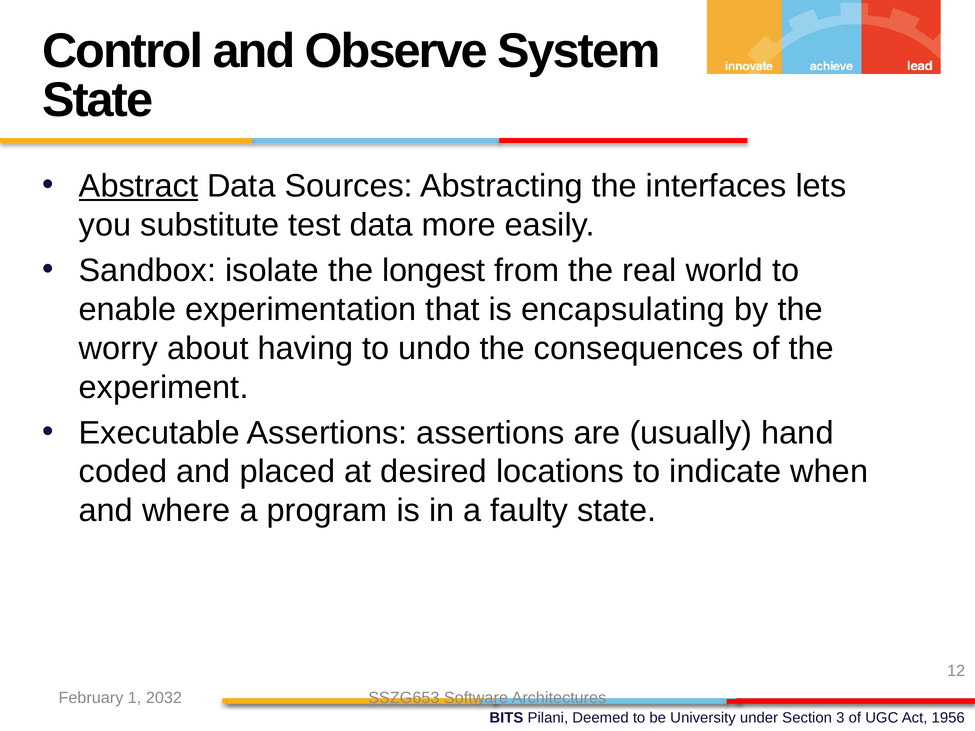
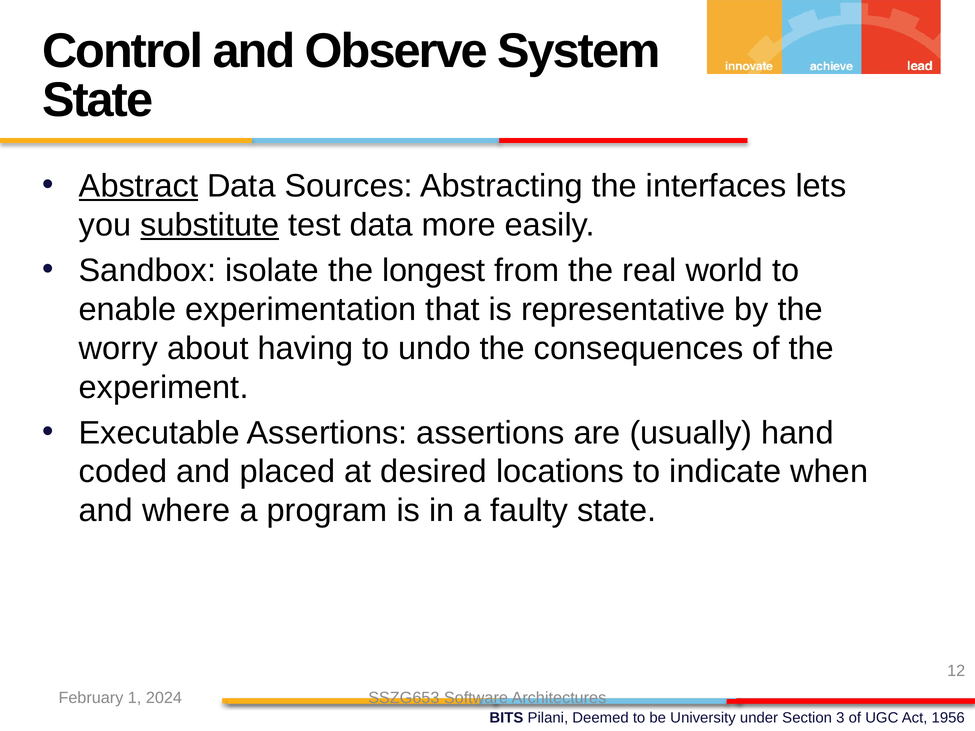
substitute underline: none -> present (210, 225)
encapsulating: encapsulating -> representative (623, 309)
2032: 2032 -> 2024 (164, 698)
